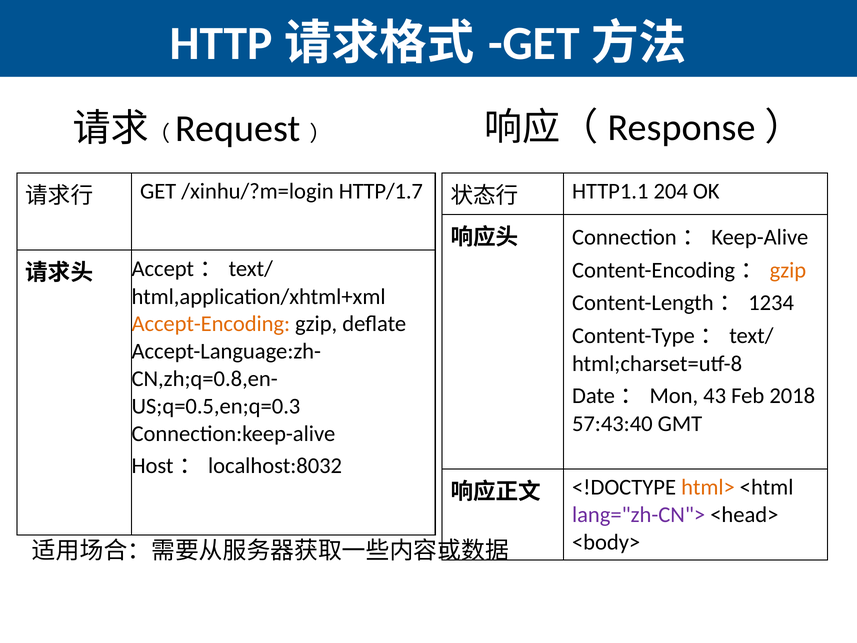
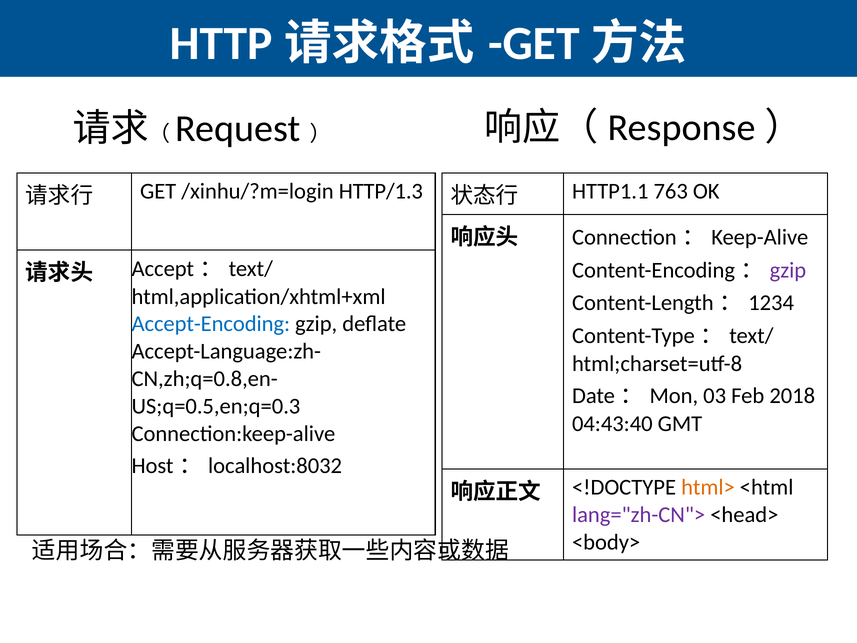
HTTP/1.7: HTTP/1.7 -> HTTP/1.3 (381, 191)
204: 204 -> 763 (671, 191)
gzip colour: orange -> purple (788, 270)
Accept-Encoding colour: orange -> blue (211, 324)
43: 43 -> 03 (715, 396)
57:43:40: 57:43:40 -> 04:43:40 (612, 424)
